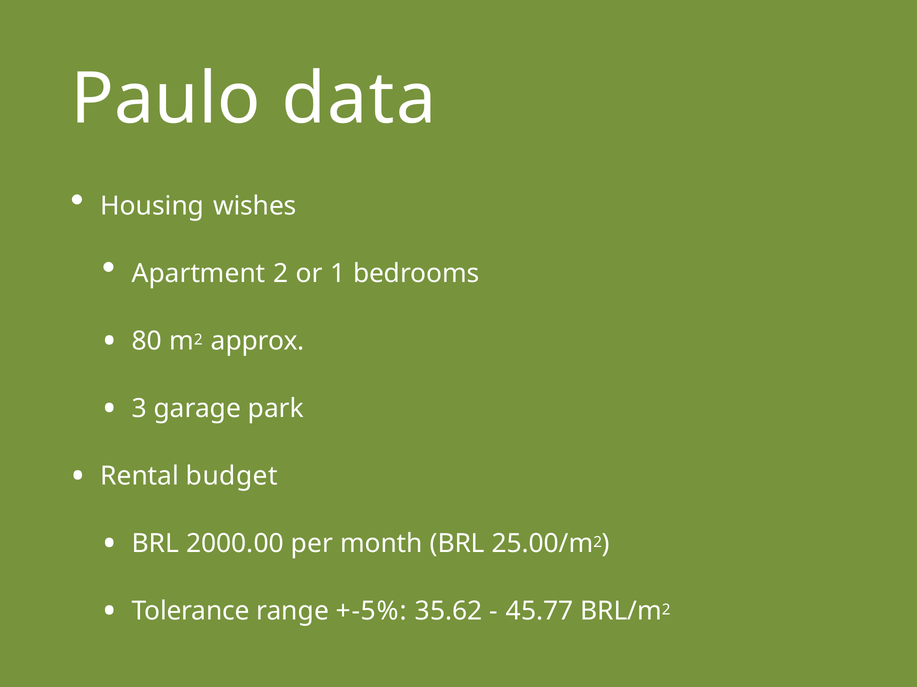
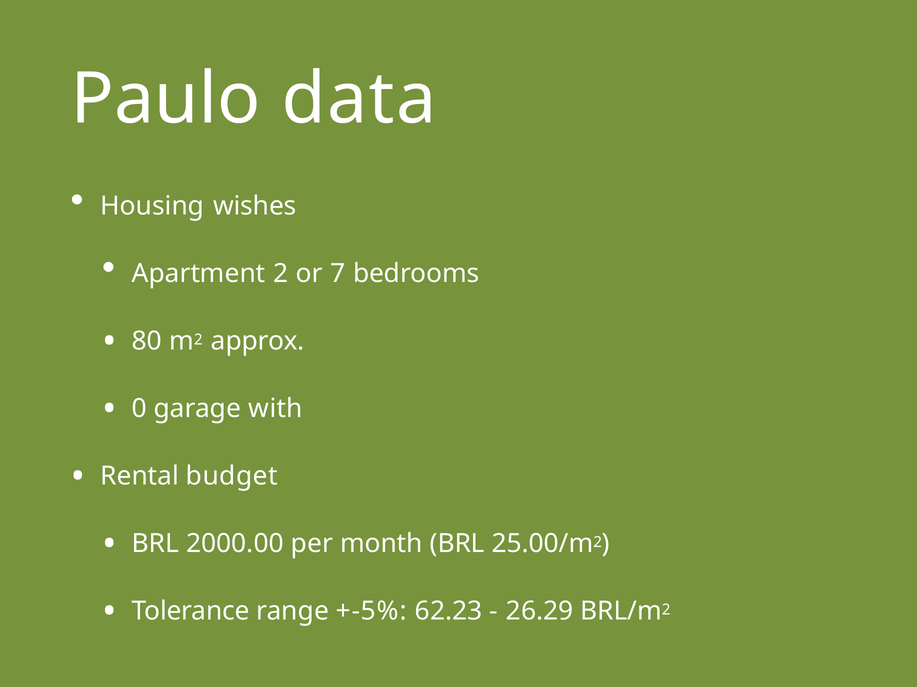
1: 1 -> 7 (338, 274)
3: 3 -> 0 (139, 409)
park: park -> with (276, 409)
35.62: 35.62 -> 62.23 (449, 612)
45.77: 45.77 -> 26.29 (540, 612)
